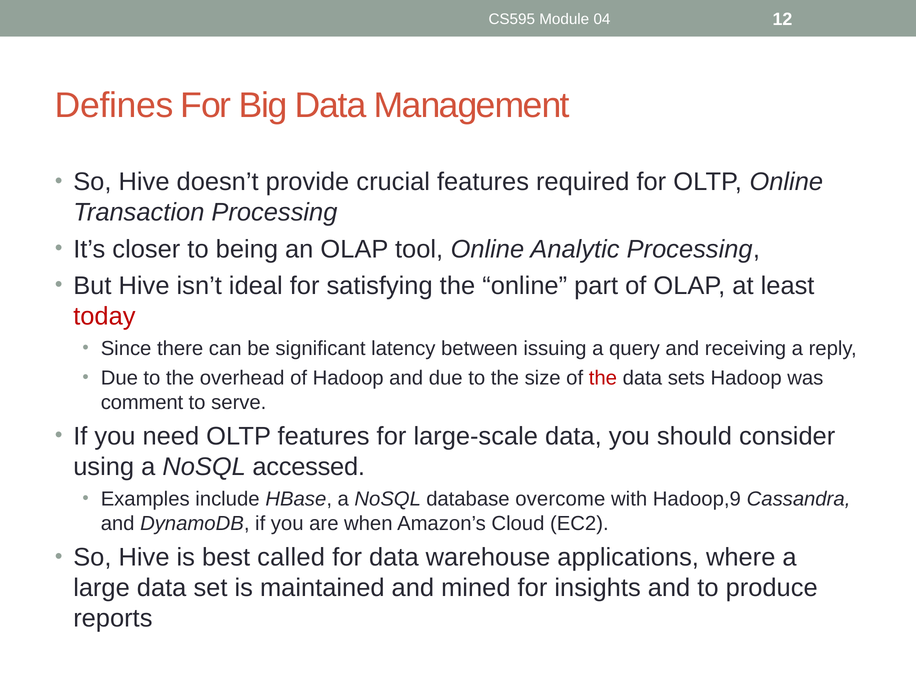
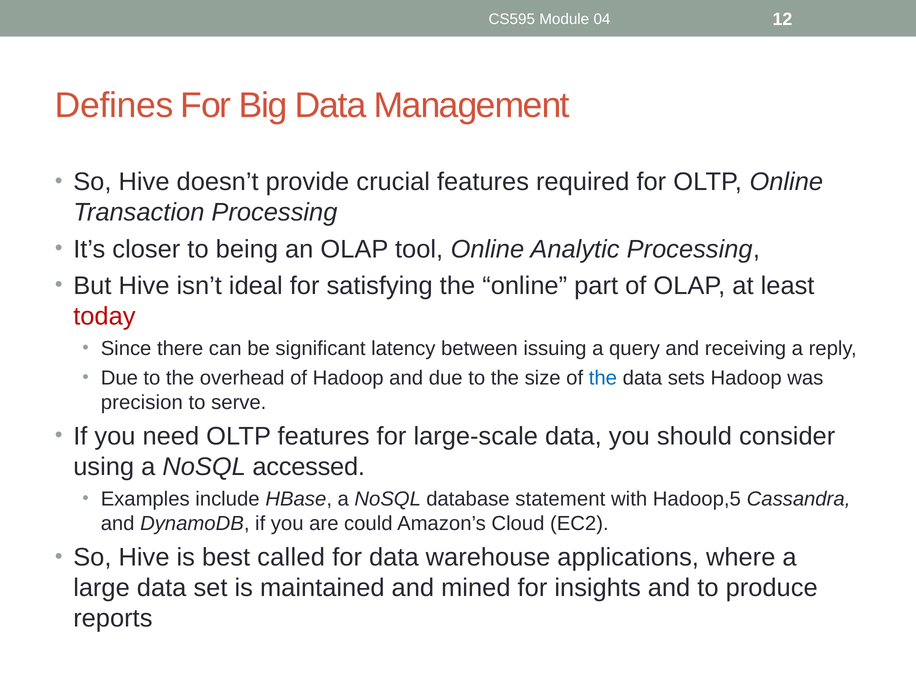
the colour: red -> blue (603, 378)
comment: comment -> precision (142, 402)
overcome: overcome -> statement (560, 499)
Hadoop,9: Hadoop,9 -> Hadoop,5 (697, 499)
when: when -> could (368, 524)
